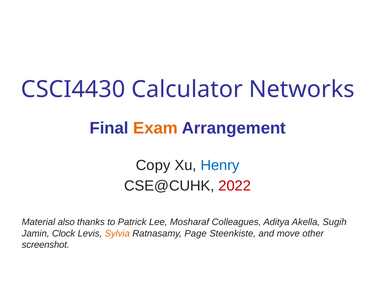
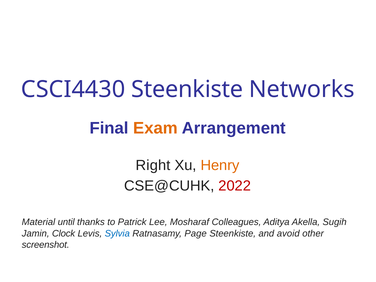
CSCI4430 Calculator: Calculator -> Steenkiste (187, 89)
Copy: Copy -> Right (153, 165)
Henry colour: blue -> orange (220, 165)
also: also -> until (66, 222)
Sylvia colour: orange -> blue (117, 233)
move: move -> avoid (288, 233)
